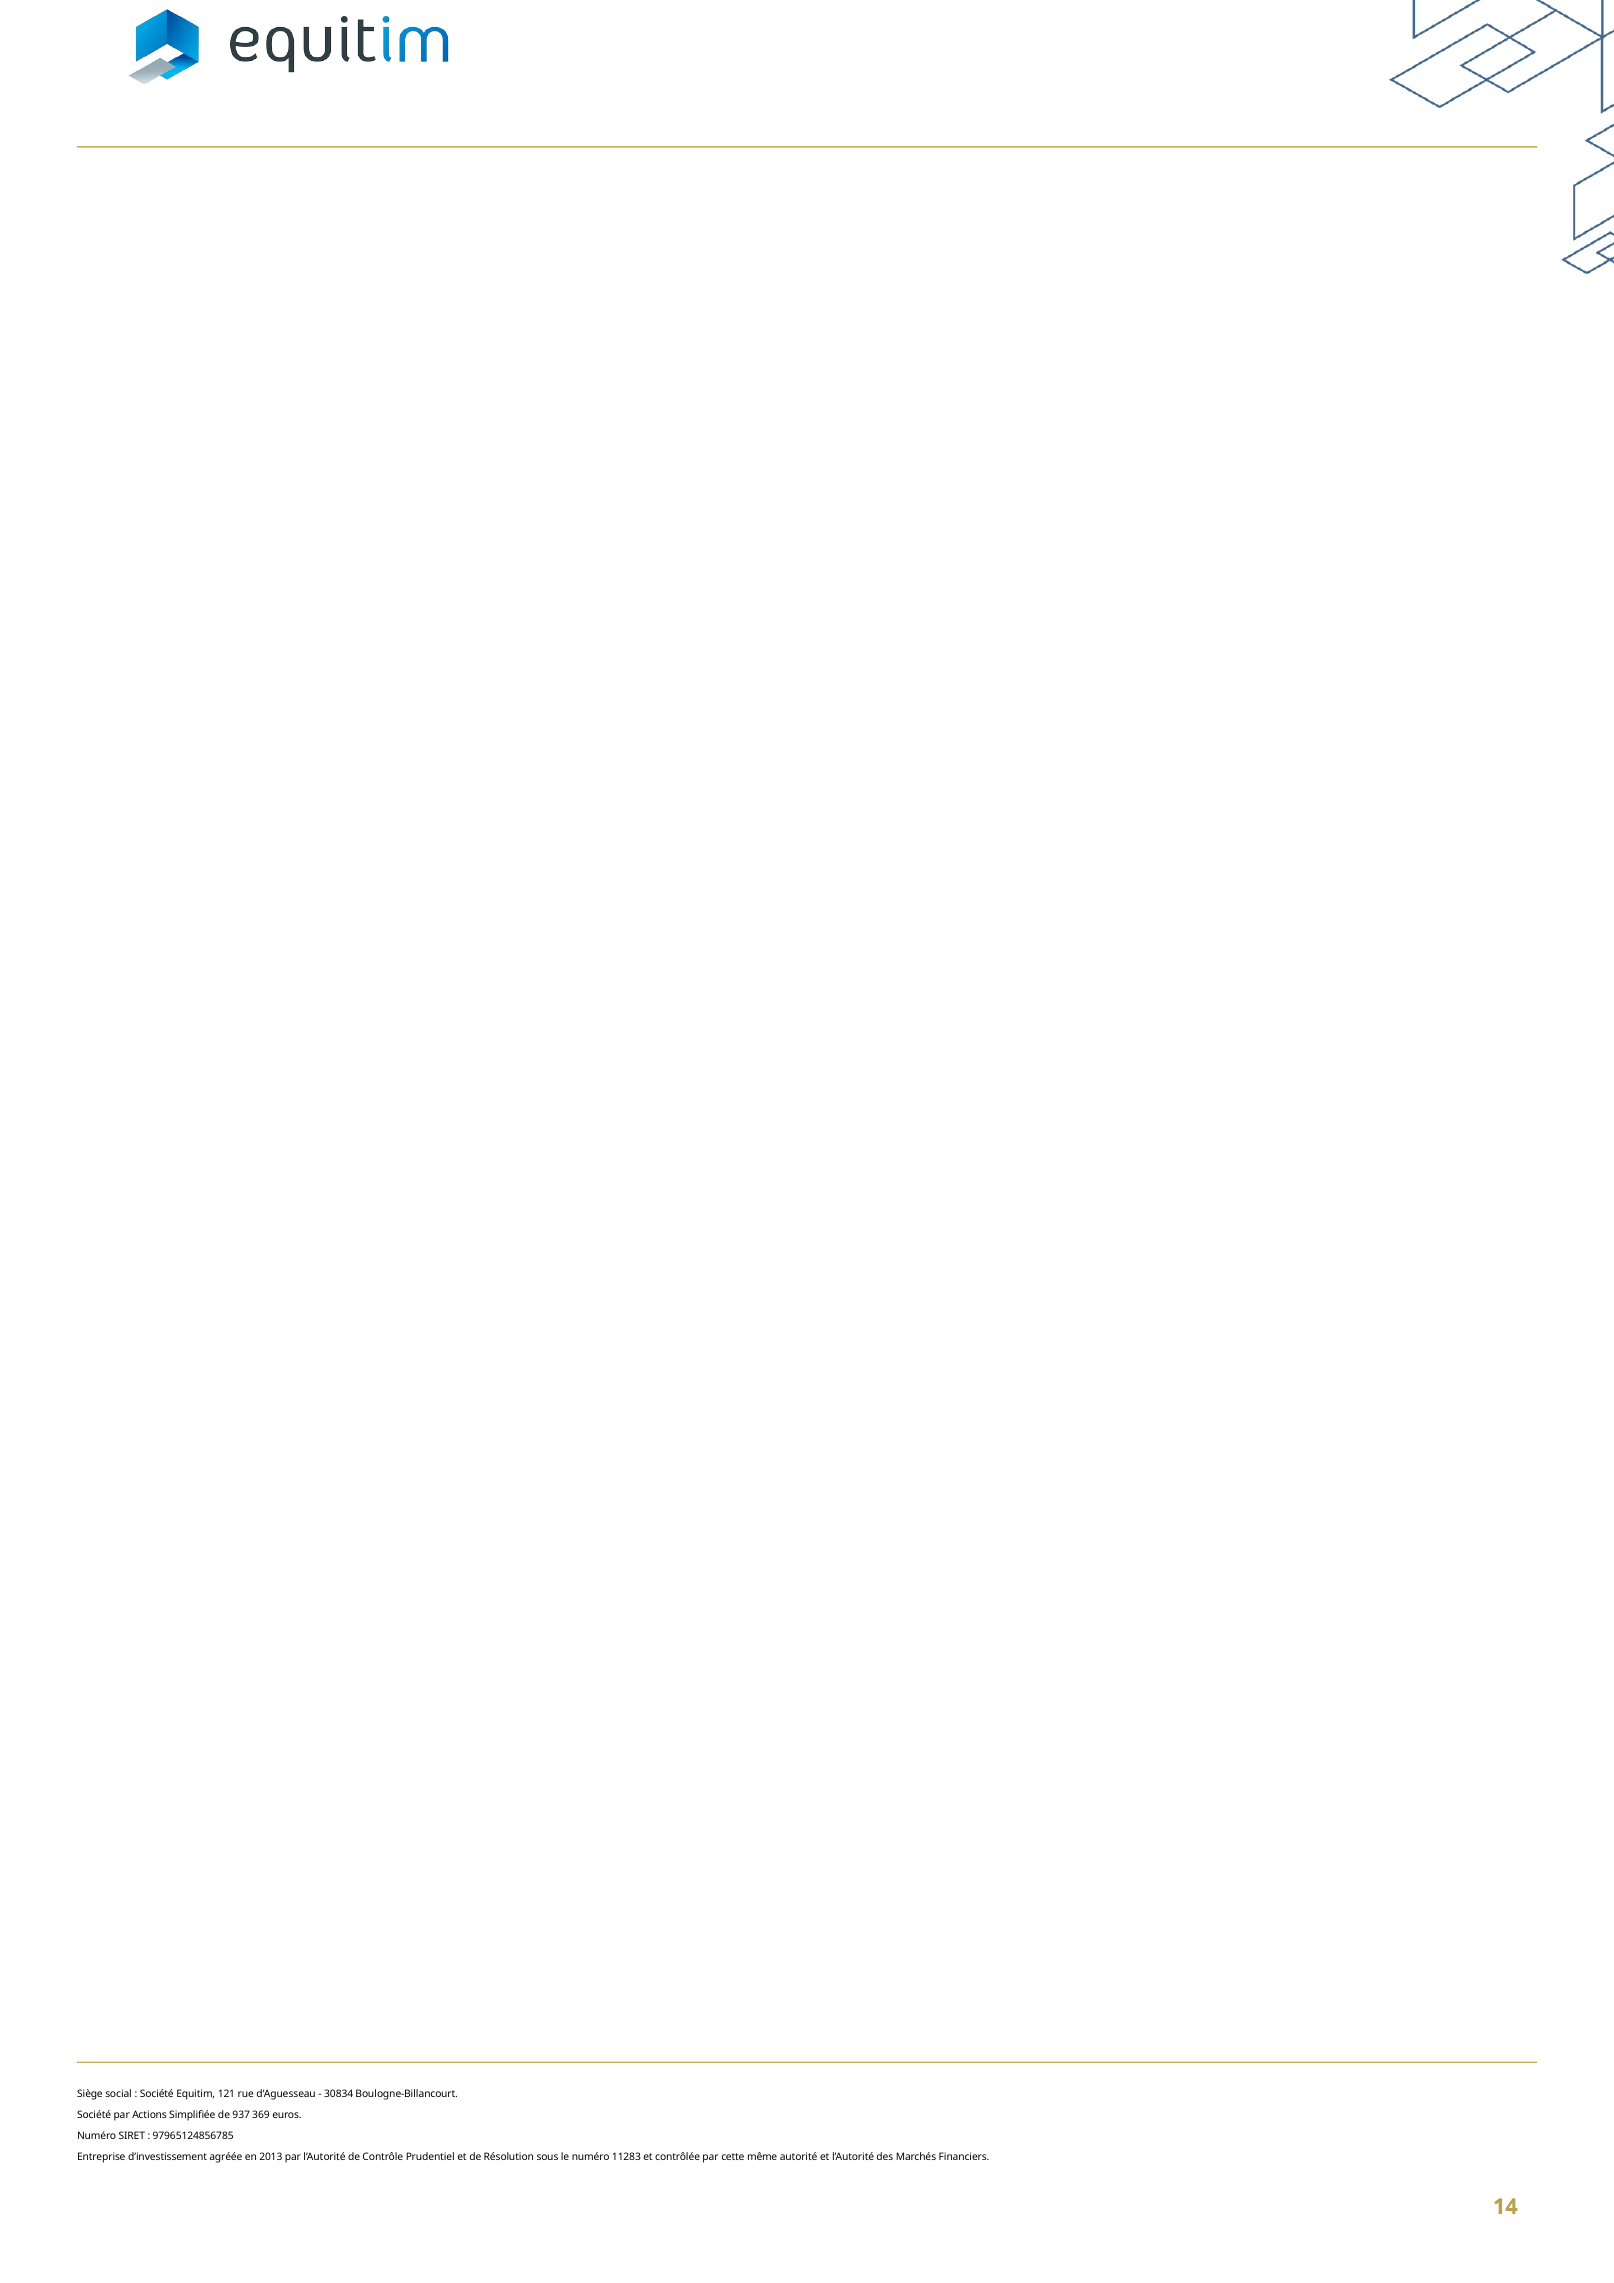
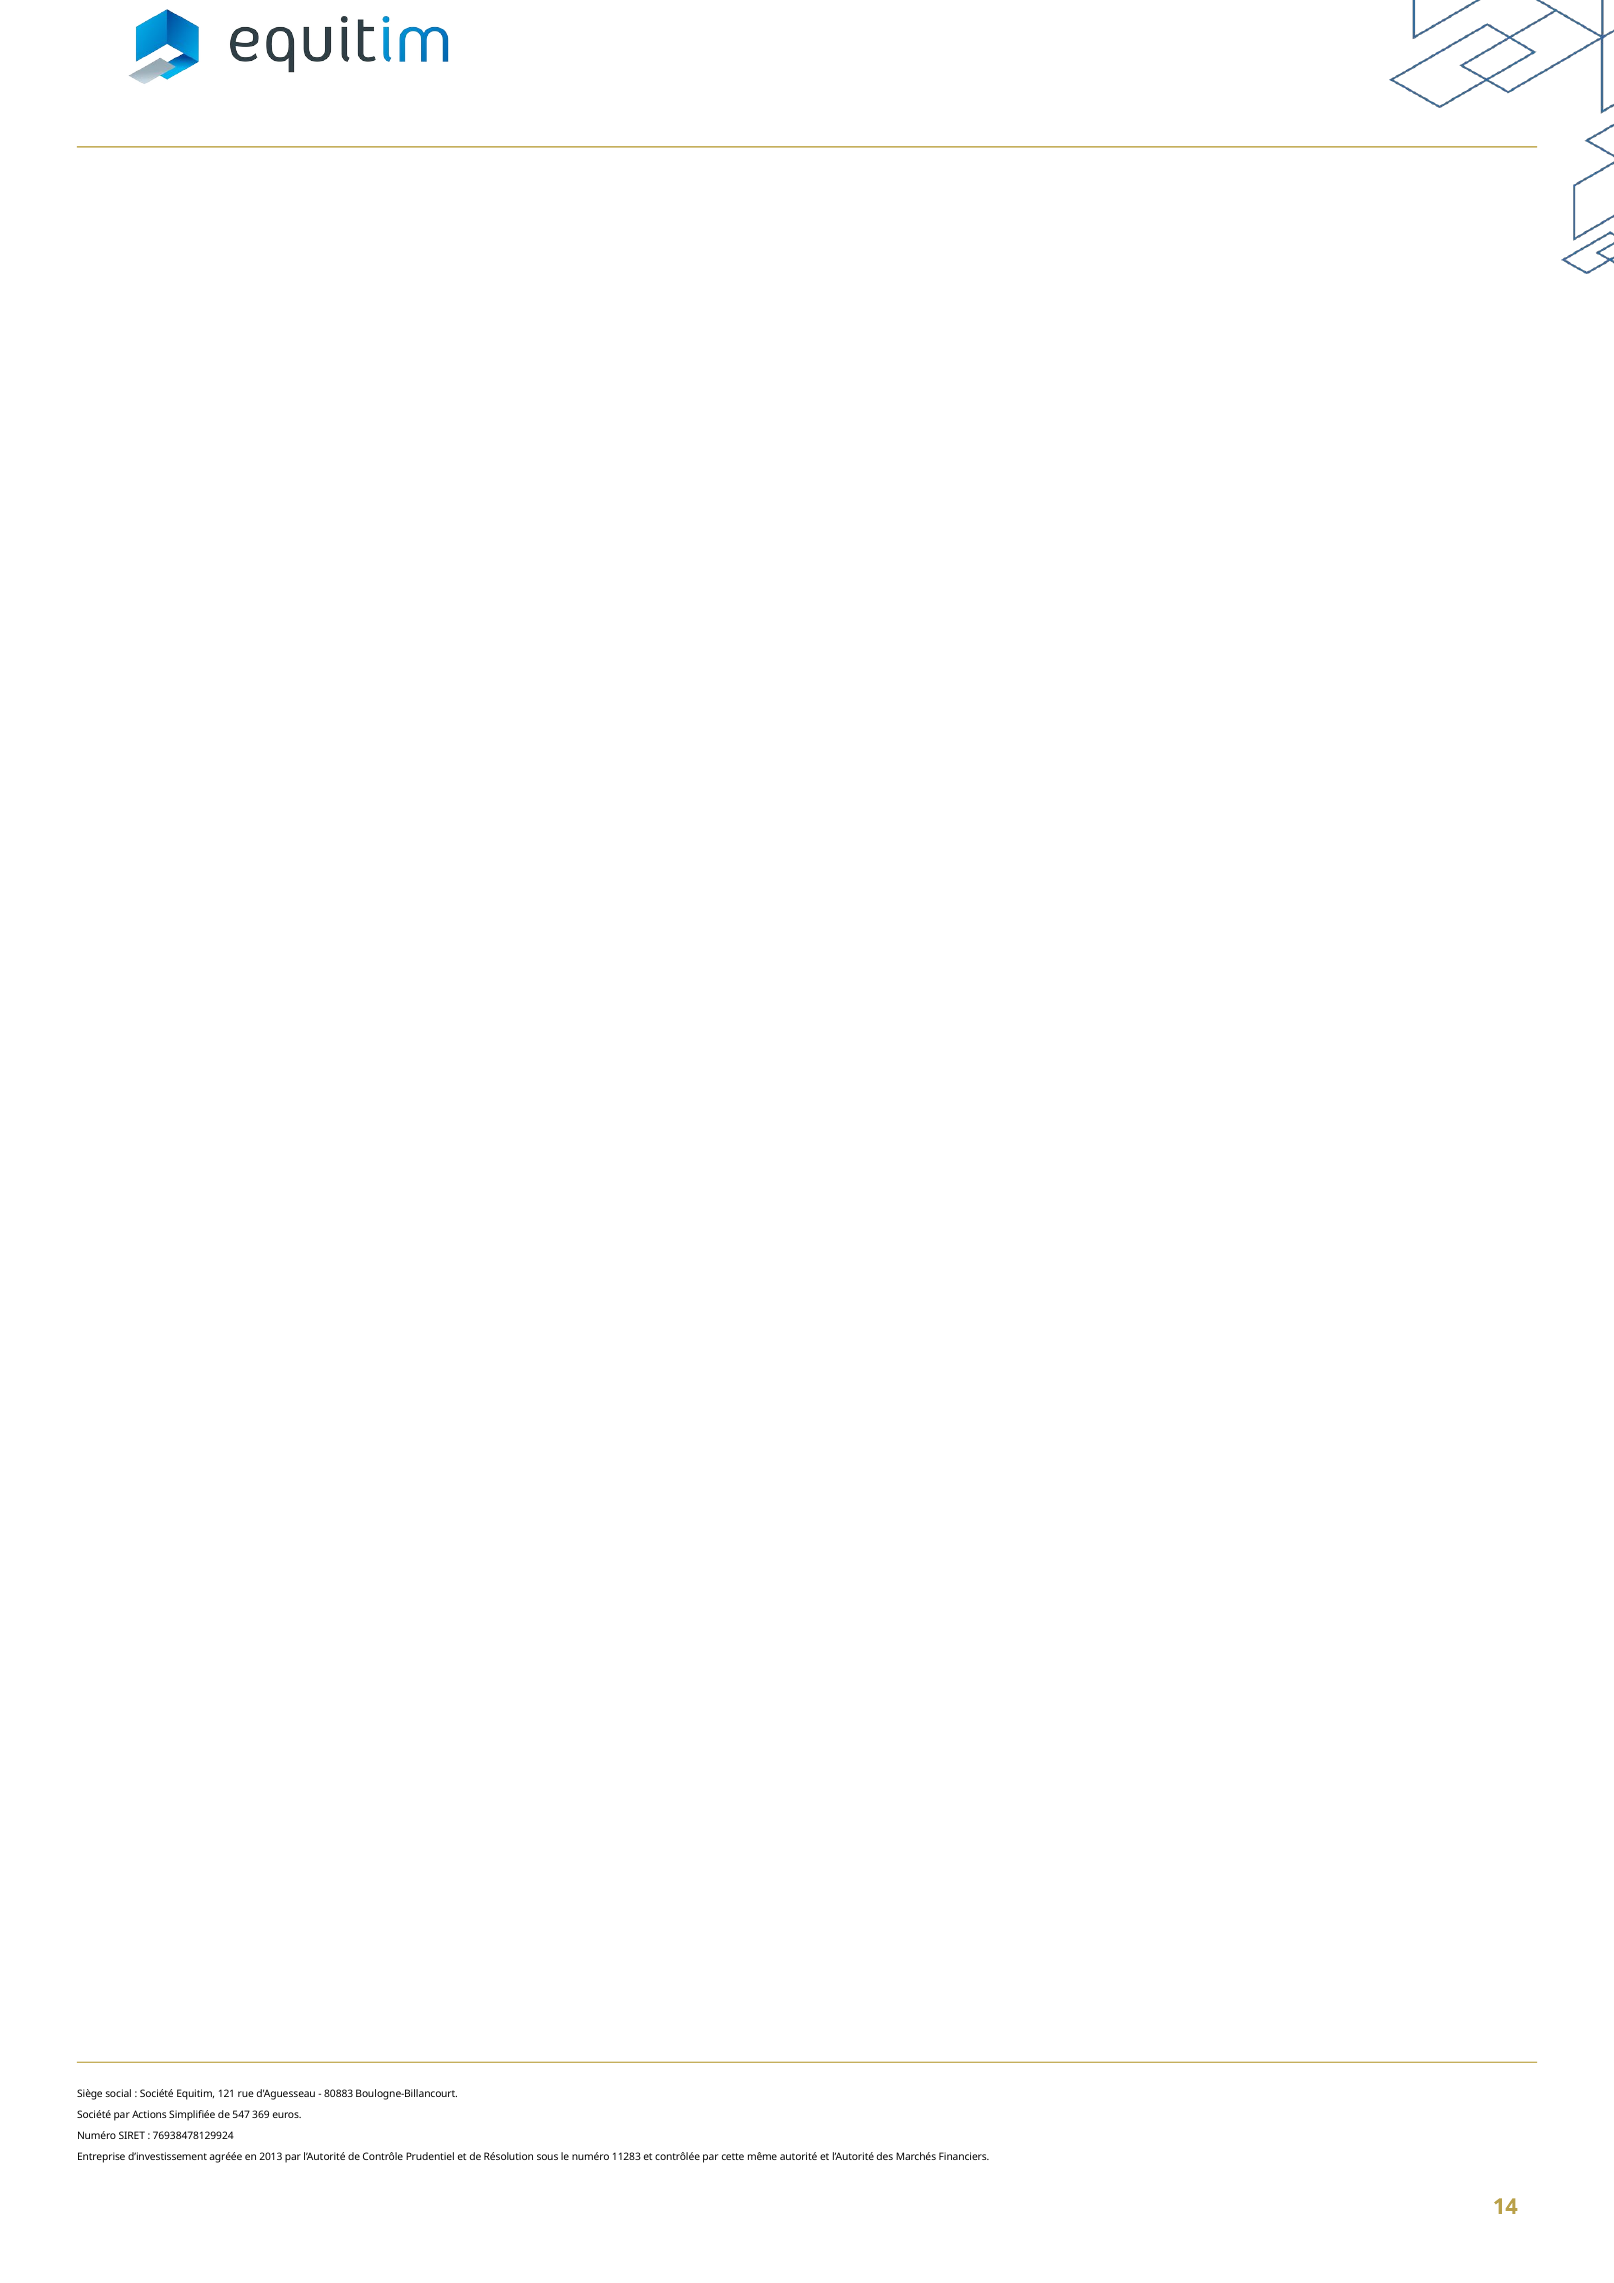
30834: 30834 -> 80883 (339, 2094)
937: 937 -> 547 (241, 2115)
97965124856785: 97965124856785 -> 76938478129924 (193, 2136)
